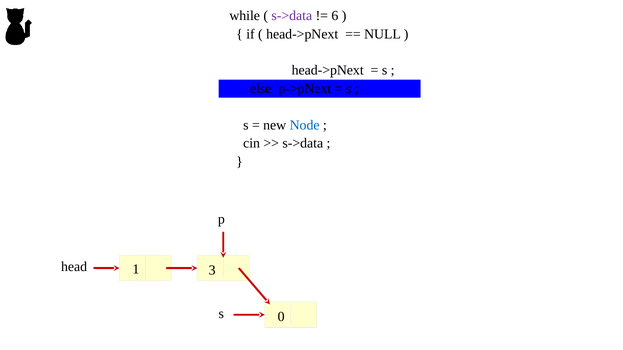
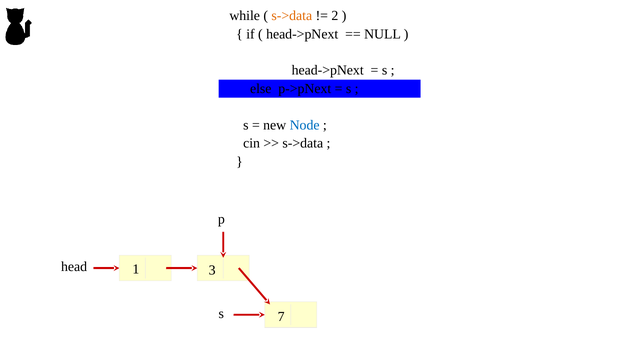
s->data colour: purple -> orange (292, 16)
6: 6 -> 2 (335, 16)
0: 0 -> 7 (281, 317)
